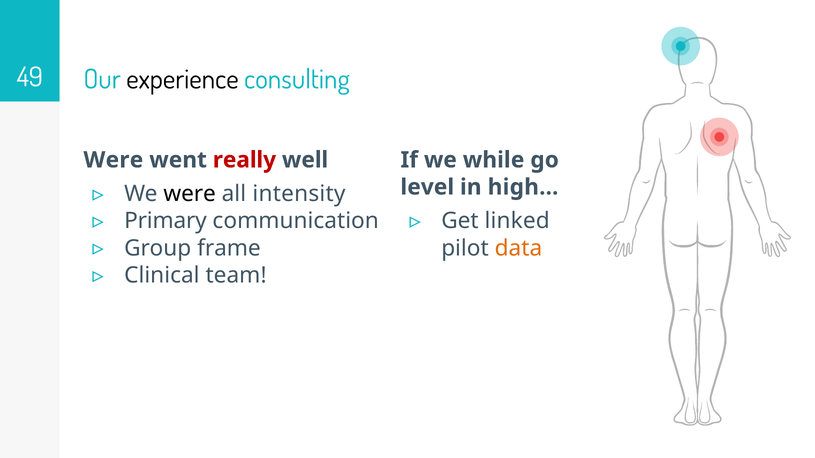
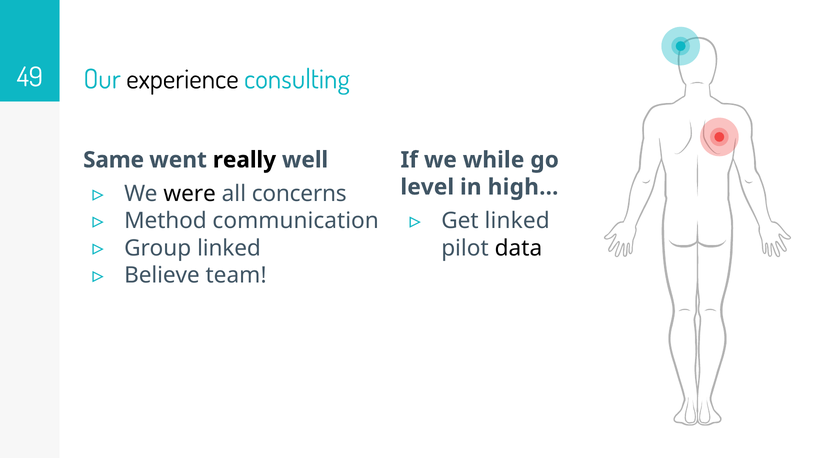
Were: Were -> Same (114, 160)
really colour: red -> black (244, 160)
intensity: intensity -> concerns (299, 194)
Primary: Primary -> Method (165, 221)
Group frame: frame -> linked (229, 248)
data colour: orange -> black (518, 248)
Clinical: Clinical -> Believe (162, 276)
